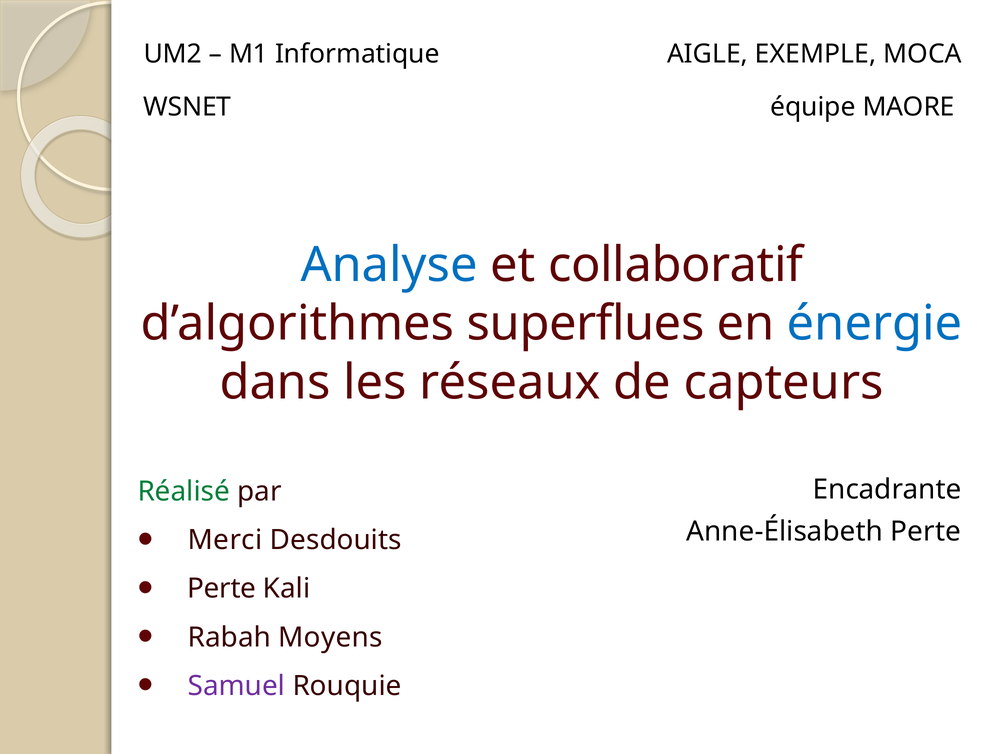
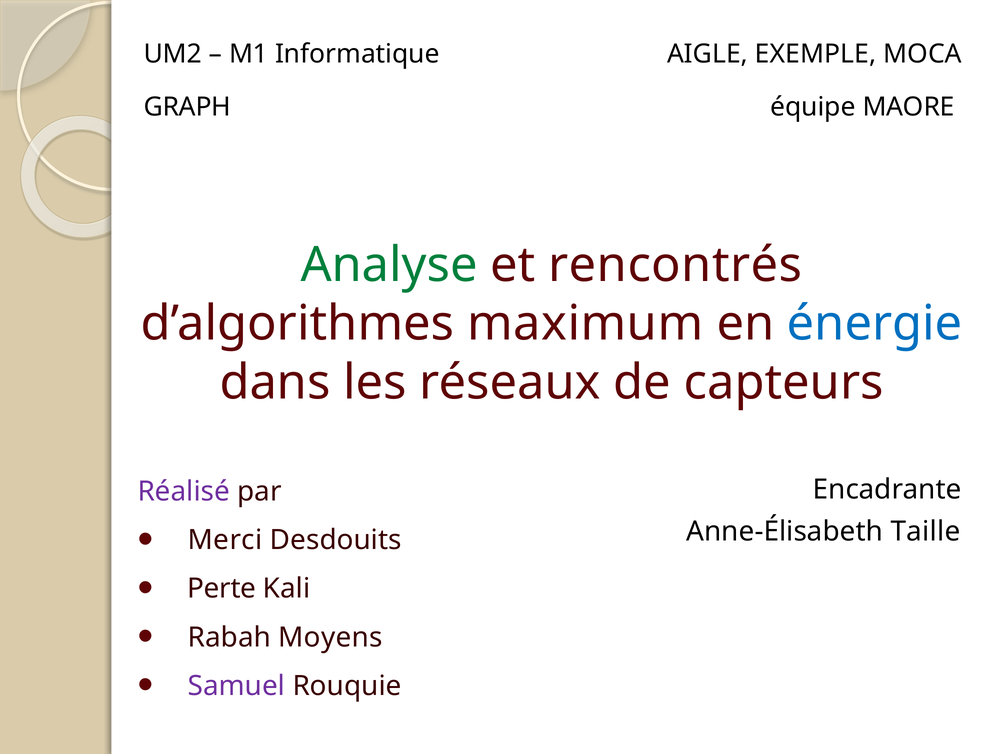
WSNET: WSNET -> GRAPH (187, 107)
Analyse colour: blue -> green (389, 265)
collaboratif: collaboratif -> rencontrés (675, 265)
superflues: superflues -> maximum (585, 324)
Réalisé colour: green -> purple (184, 491)
Anne-Élisabeth Perte: Perte -> Taille (926, 531)
